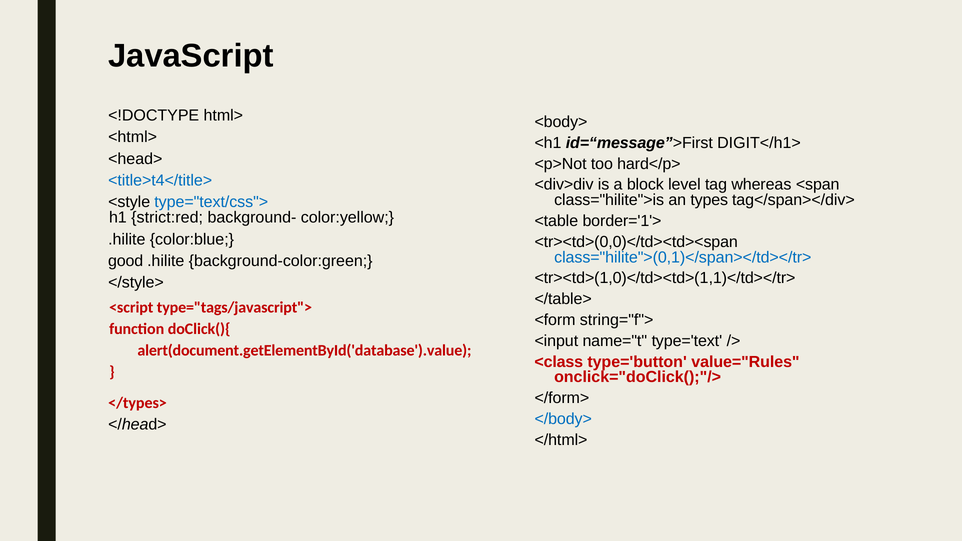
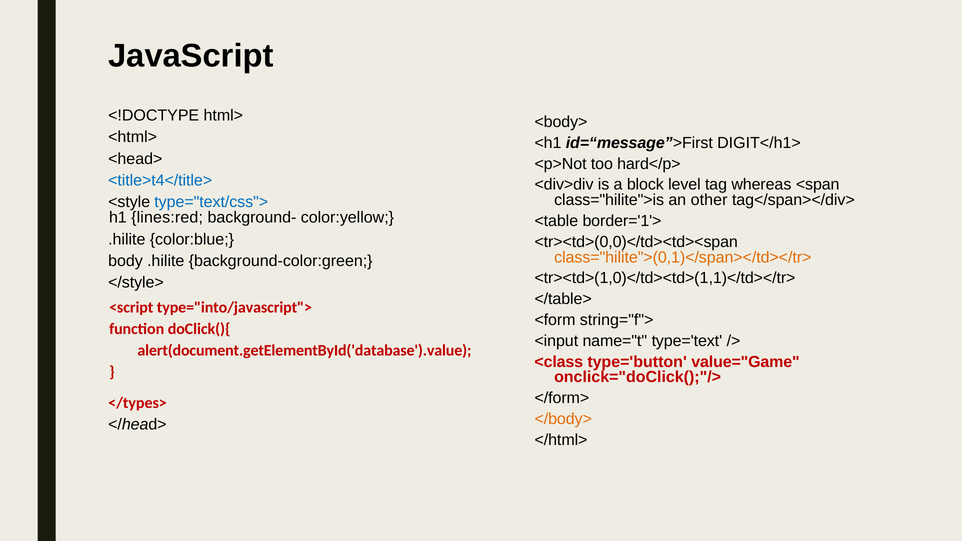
types: types -> other (709, 200)
strict:red: strict:red -> lines:red (167, 218)
class="hilite">(0,1)</span></td></tr> colour: blue -> orange (683, 257)
good: good -> body (126, 261)
type="tags/javascript">: type="tags/javascript"> -> type="into/javascript"> (234, 308)
value="Rules: value="Rules -> value="Game (745, 362)
</body> colour: blue -> orange (563, 419)
